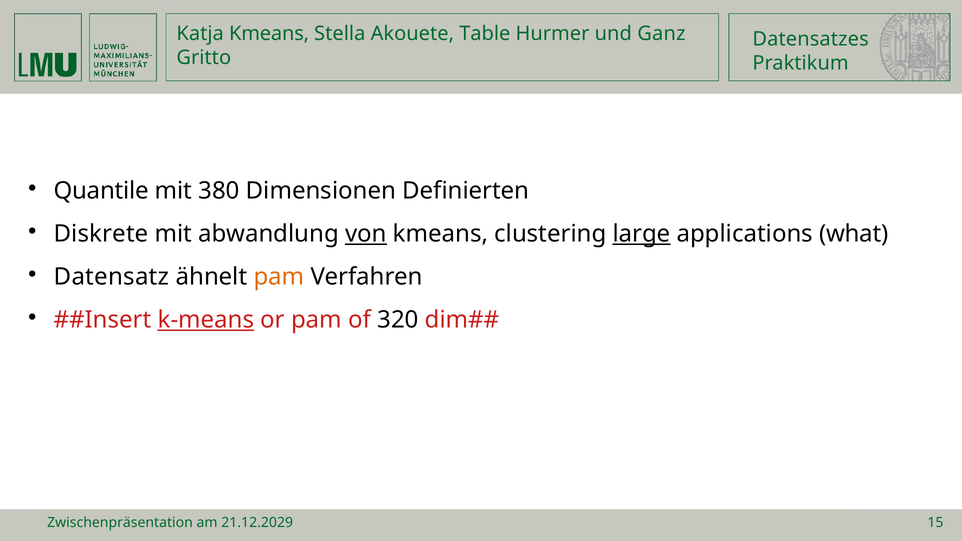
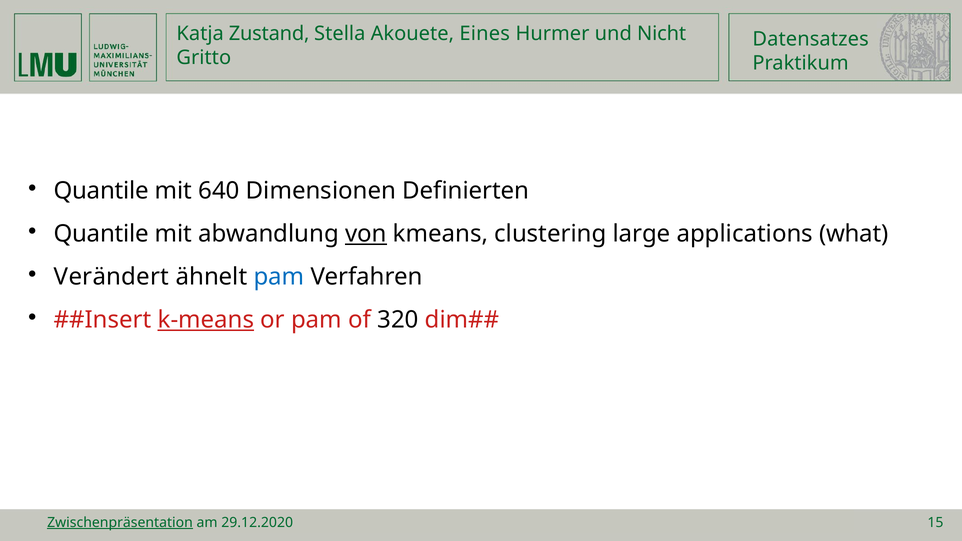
Katja Kmeans: Kmeans -> Zustand (269, 34)
Table: Table -> Eines (485, 34)
Ganz: Ganz -> Nicht (662, 34)
380: 380 -> 640 (219, 191)
Diskrete: Diskrete -> Quantile (101, 234)
large underline: present -> none (642, 234)
Datensatz: Datensatz -> Verändert (111, 277)
pam colour: orange -> blue (279, 277)
Zwischenpräsentation underline: none -> present (120, 523)
21.12.2029: 21.12.2029 -> 29.12.2020 (257, 523)
